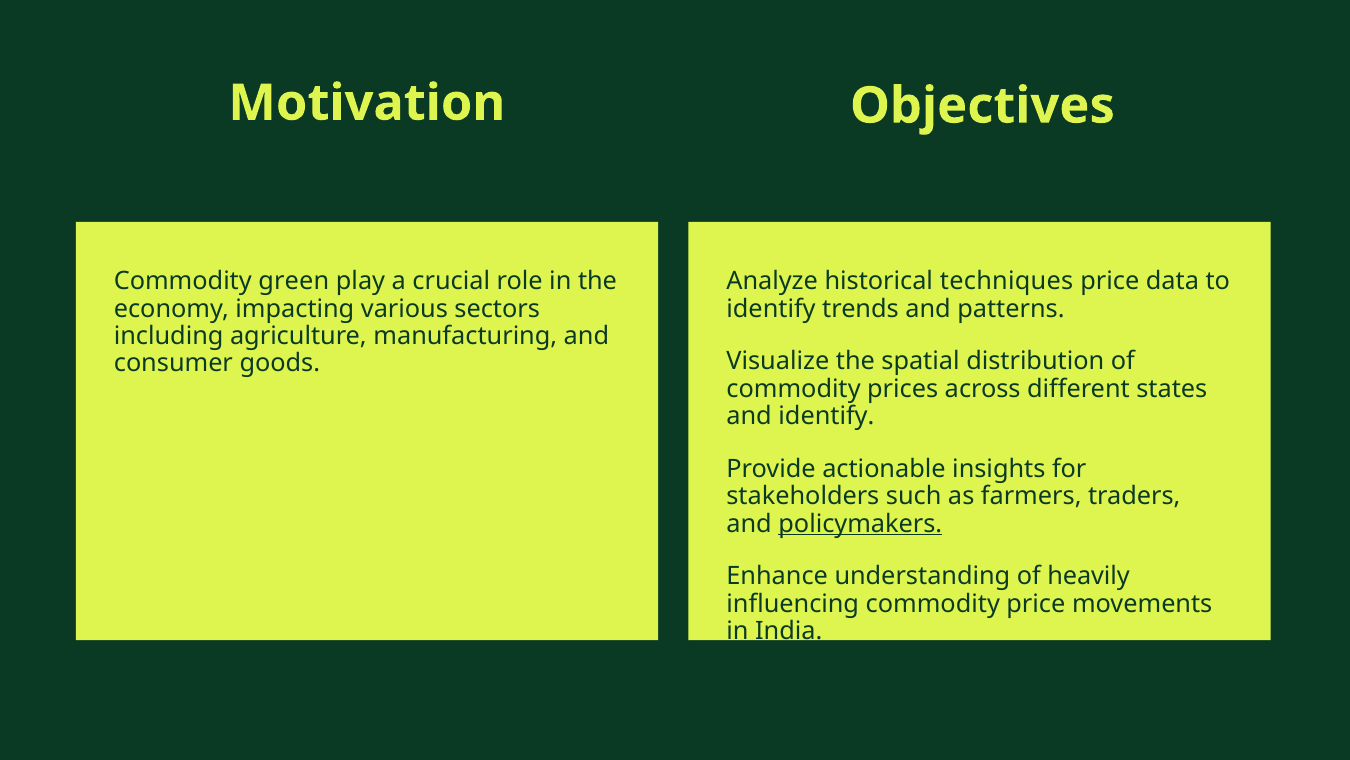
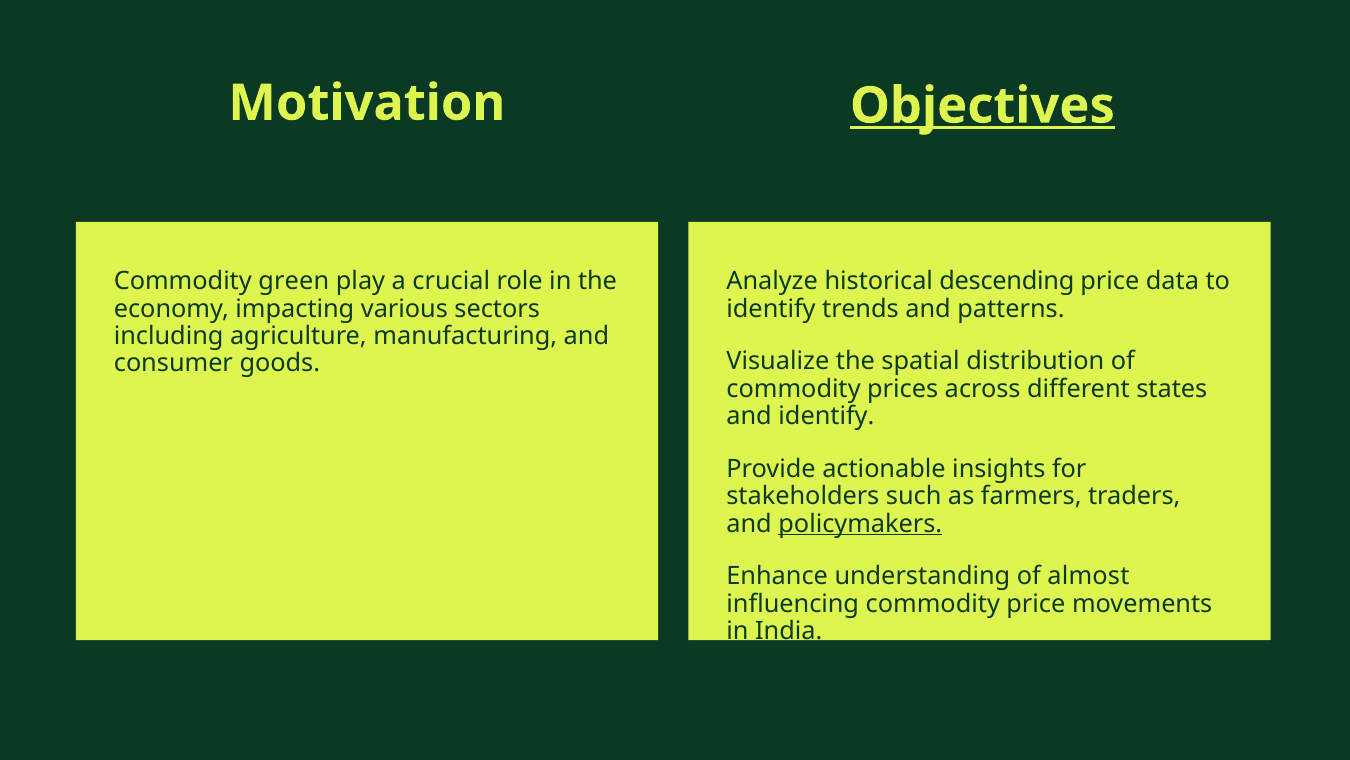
Objectives underline: none -> present (982, 106)
techniques: techniques -> descending (1007, 281)
heavily: heavily -> almost (1088, 576)
